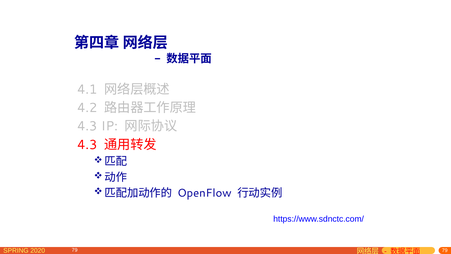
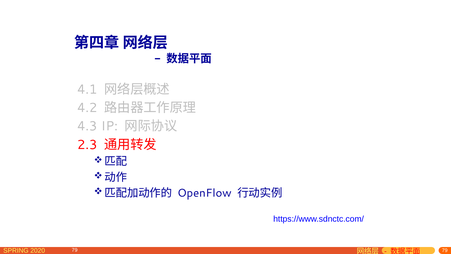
4.3: 4.3 -> 2.3 (87, 145)
